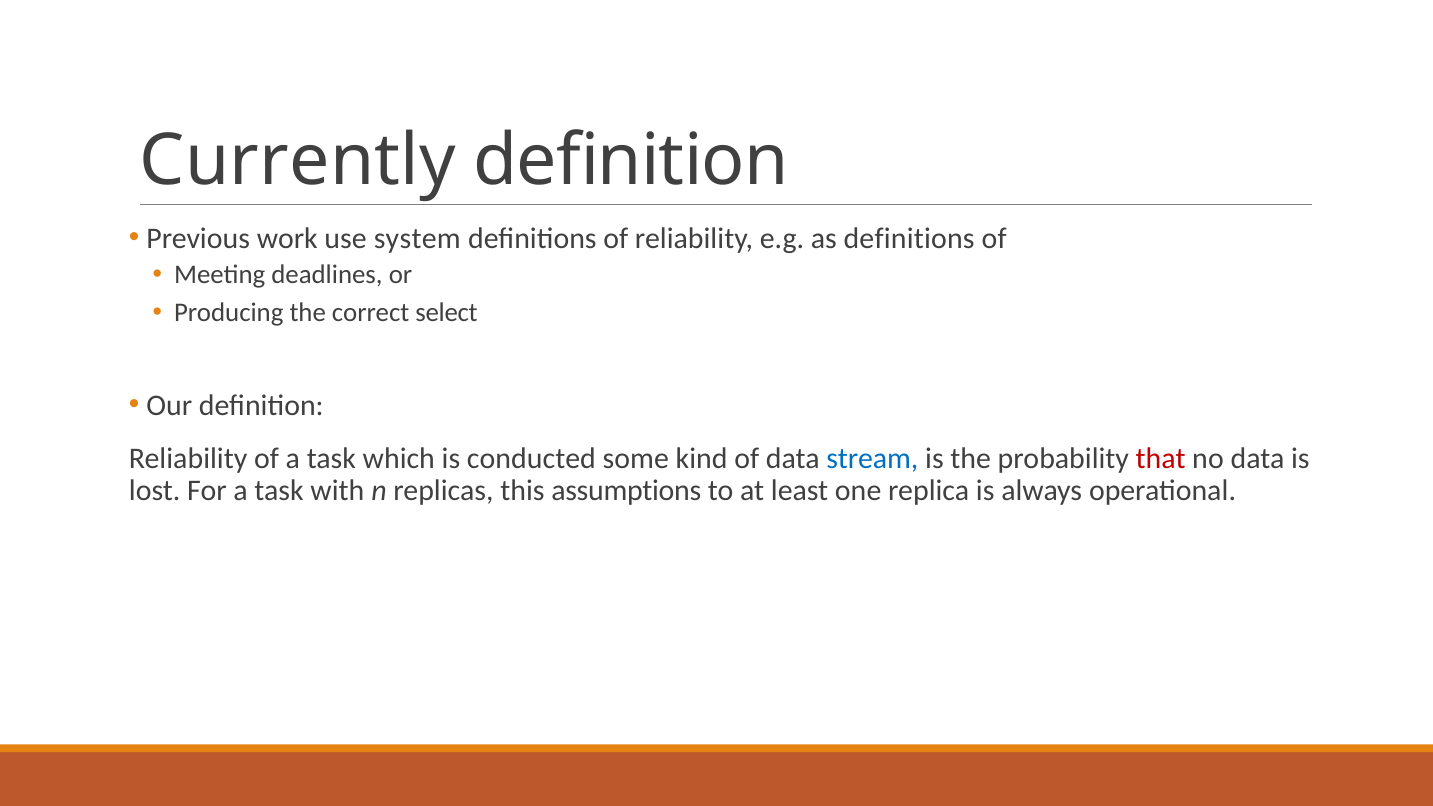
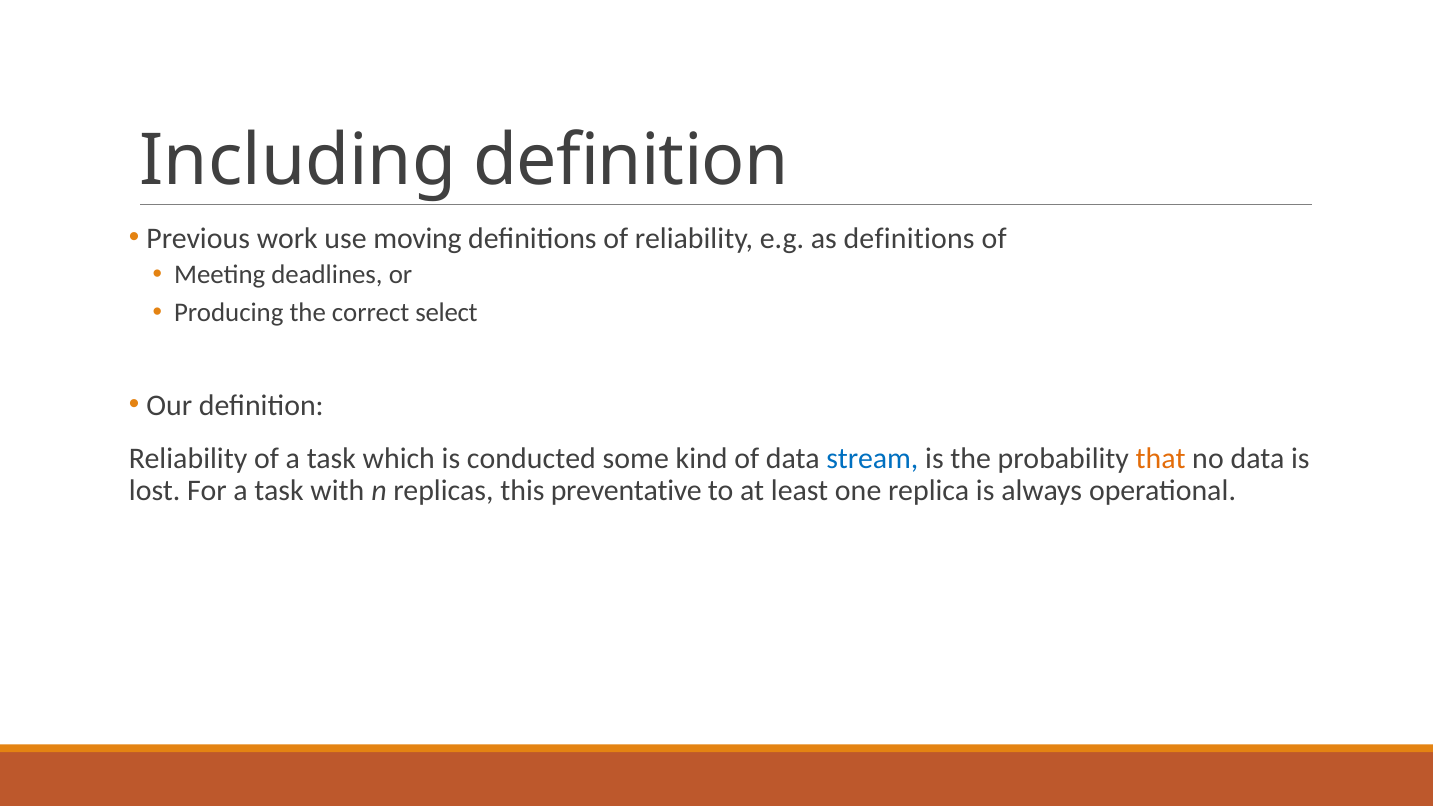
Currently: Currently -> Including (298, 161)
system: system -> moving (418, 238)
that colour: red -> orange (1161, 458)
assumptions: assumptions -> preventative (626, 491)
